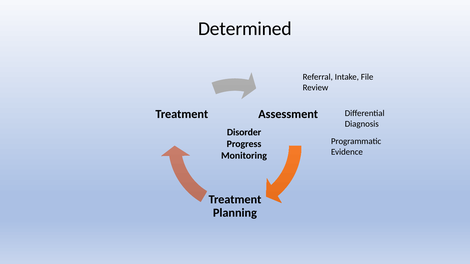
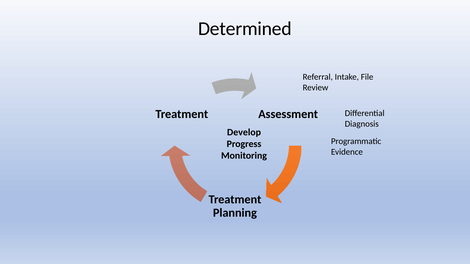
Disorder: Disorder -> Develop (244, 132)
